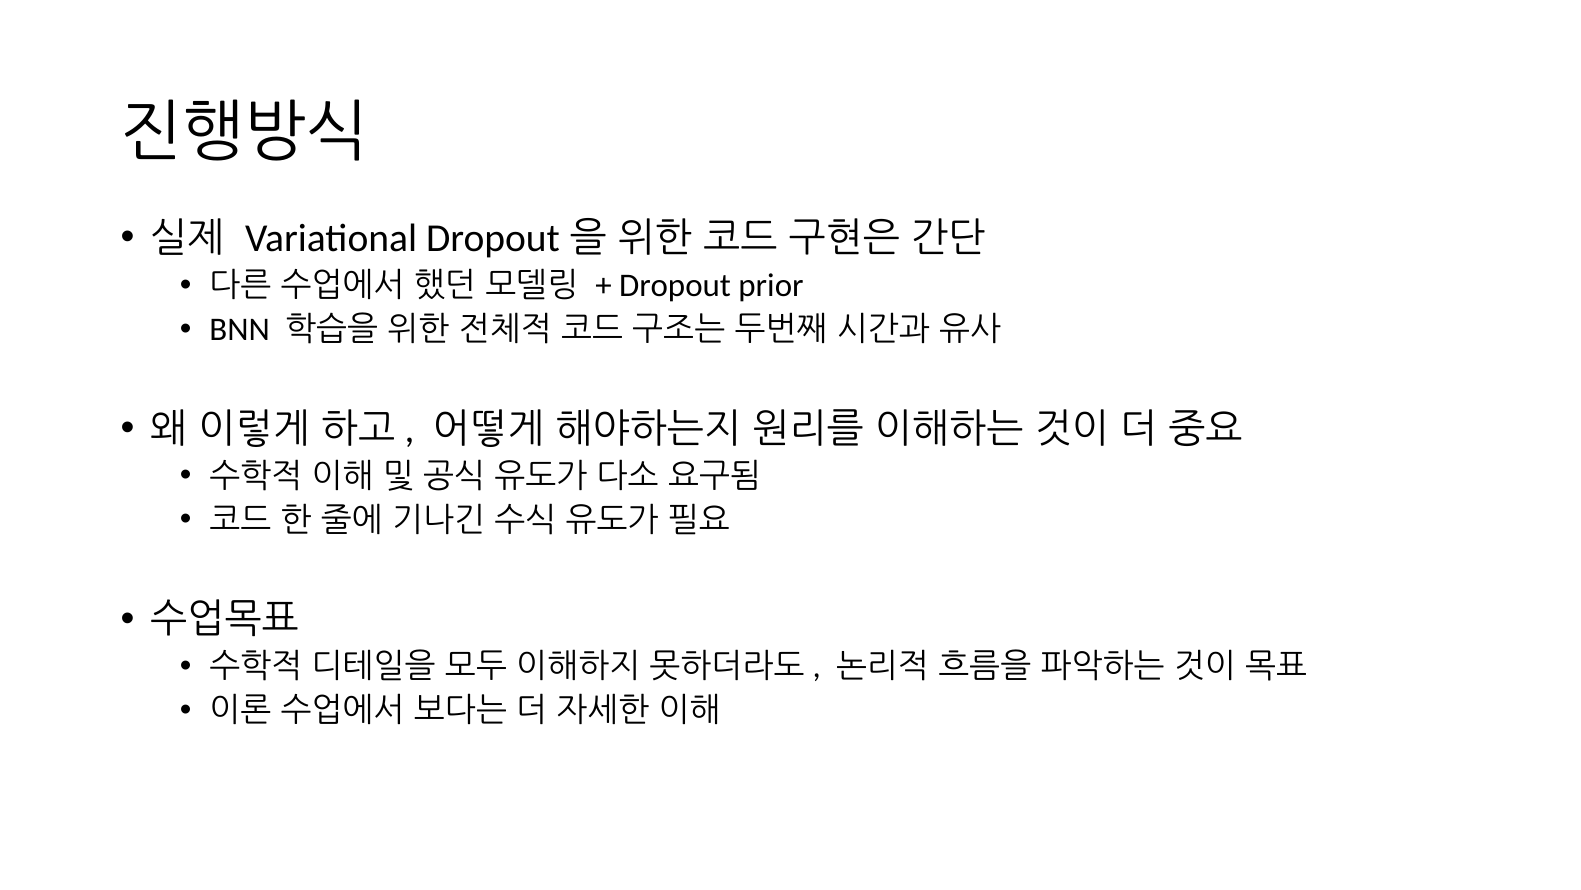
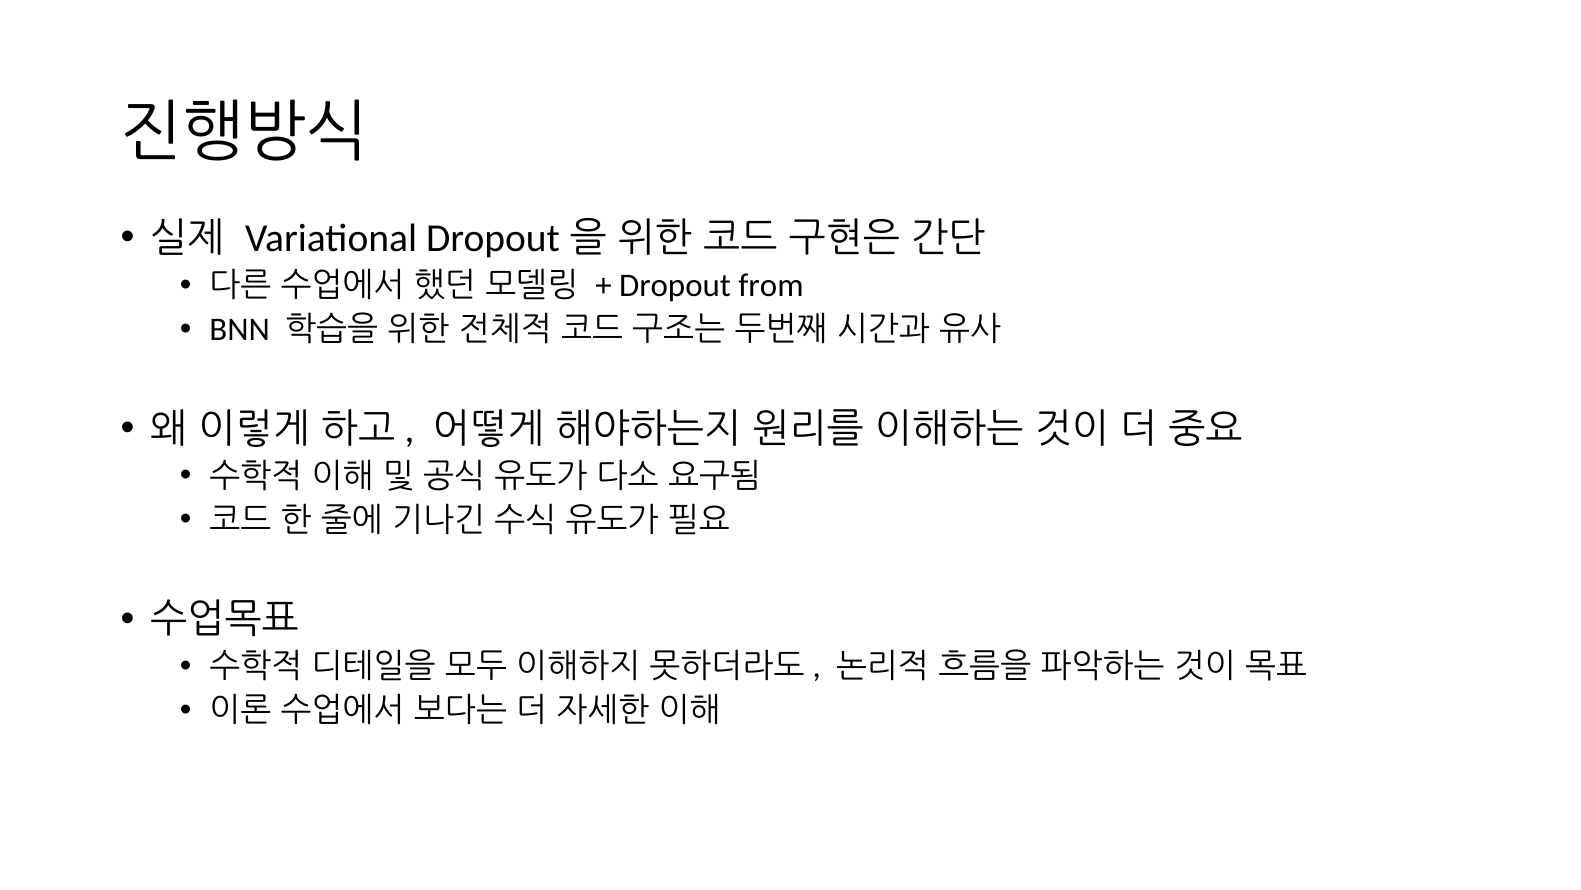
prior: prior -> from (771, 285)
